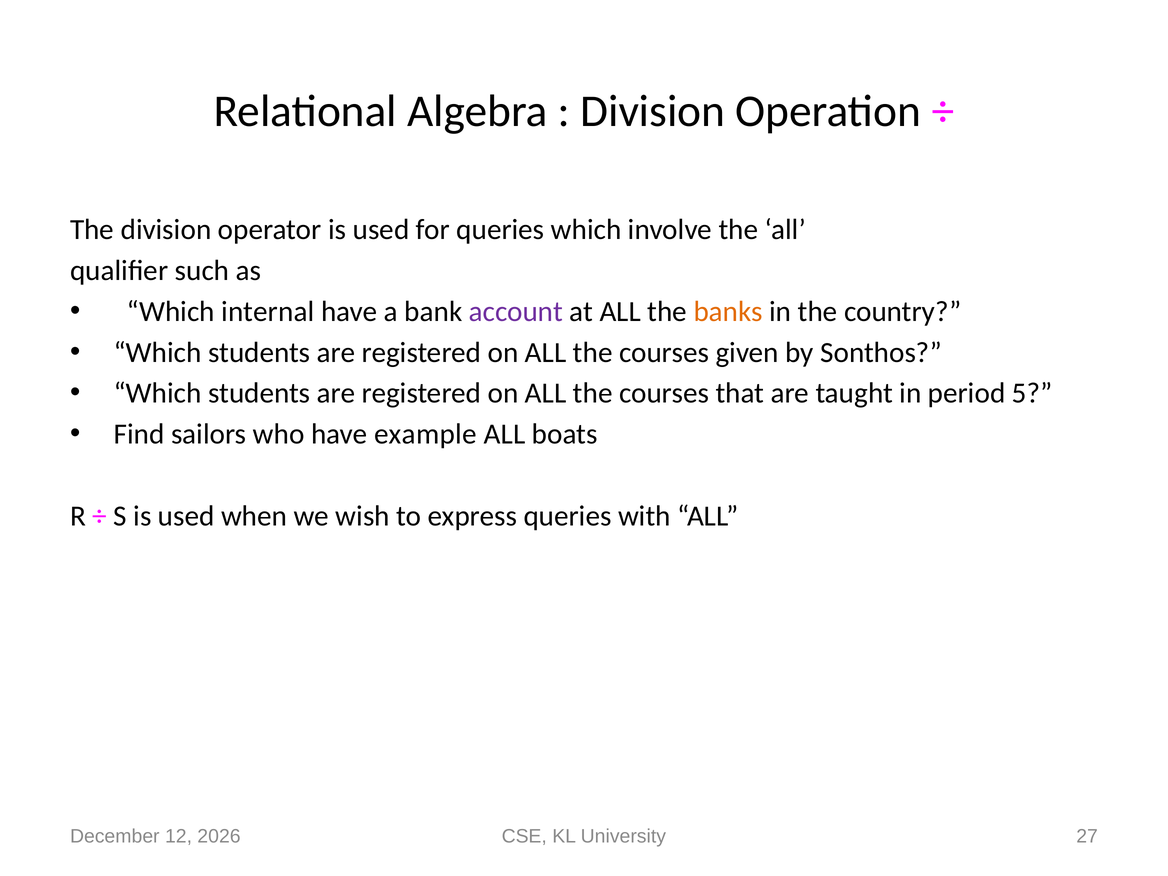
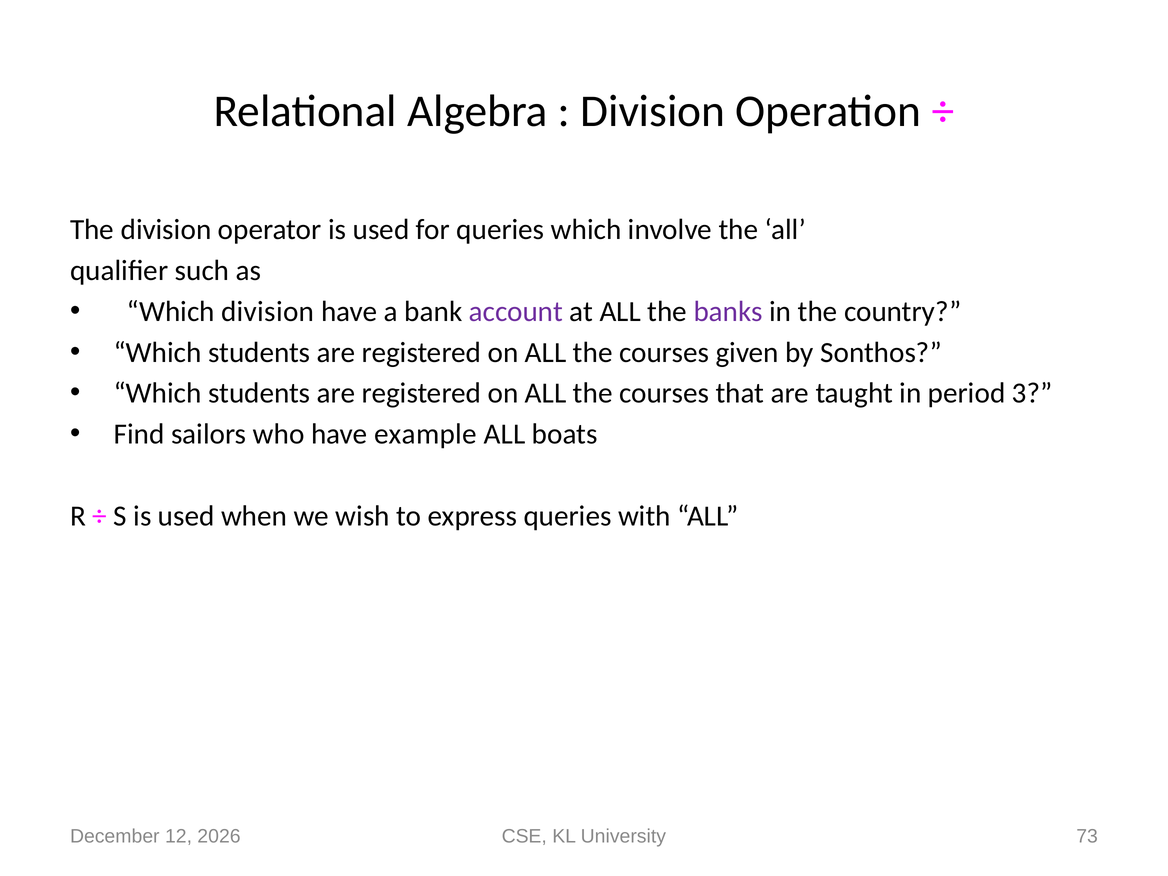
Which internal: internal -> division (268, 312)
banks colour: orange -> purple (728, 312)
5: 5 -> 3 (1032, 393)
27: 27 -> 73 (1087, 837)
